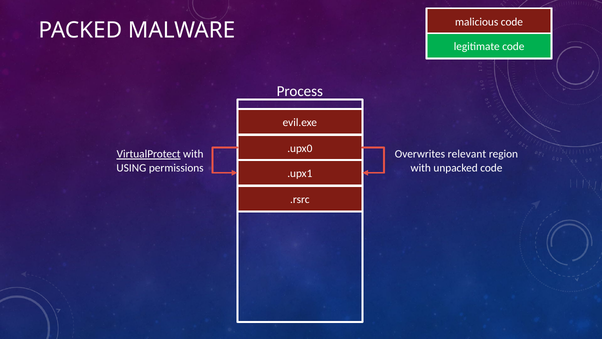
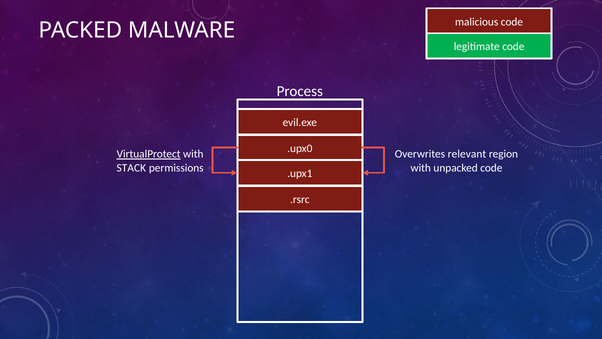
USING: USING -> STACK (131, 168)
